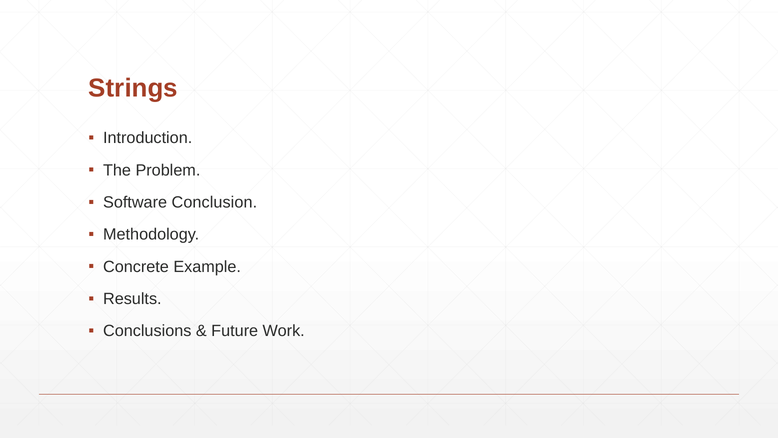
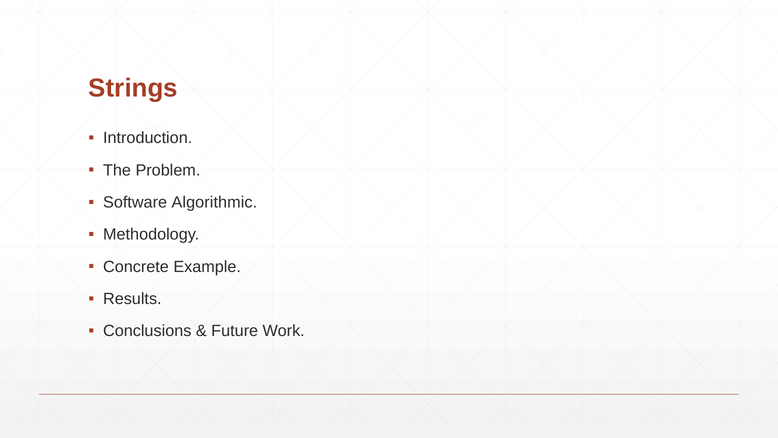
Conclusion: Conclusion -> Algorithmic (214, 202)
